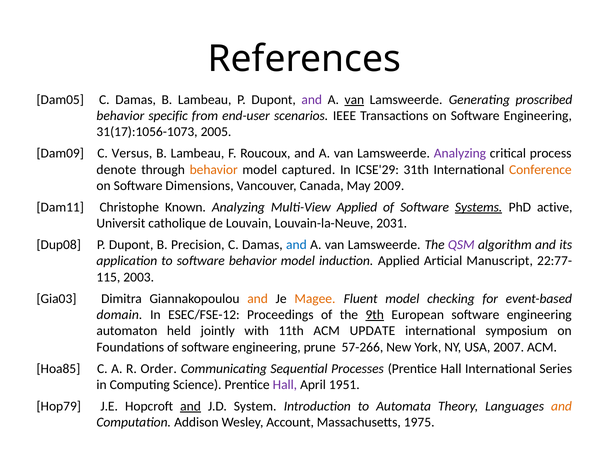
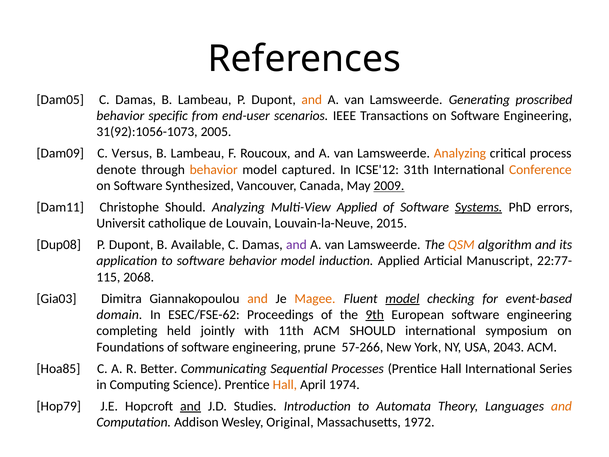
and colour: purple -> orange (312, 99)
van underline: present -> none (354, 99)
31(17):1056-1073: 31(17):1056-1073 -> 31(92):1056-1073 (147, 132)
Analyzing colour: purple -> orange (460, 153)
ICSE'29: ICSE'29 -> ICSE'12 (377, 170)
Dimensions: Dimensions -> Synthesized (200, 186)
2009 underline: none -> present (389, 186)
Christophe Known: Known -> Should (185, 207)
active: active -> errors (555, 207)
2031: 2031 -> 2015 (392, 223)
Precision: Precision -> Available (198, 245)
and colour: blue -> purple (296, 245)
QSM colour: purple -> orange (461, 245)
2003: 2003 -> 2068 (139, 277)
model underline: none -> present (402, 298)
ESEC/FSE-12: ESEC/FSE-12 -> ESEC/FSE-62 (204, 315)
automaton: automaton -> completing (127, 331)
ACM UPDATE: UPDATE -> SHOULD (373, 331)
2007: 2007 -> 2043 (509, 347)
Order: Order -> Better (159, 368)
Hall colour: purple -> orange (285, 385)
1951: 1951 -> 1974 (344, 385)
System: System -> Studies (255, 406)
Account: Account -> Original (290, 422)
1975: 1975 -> 1972 (419, 422)
